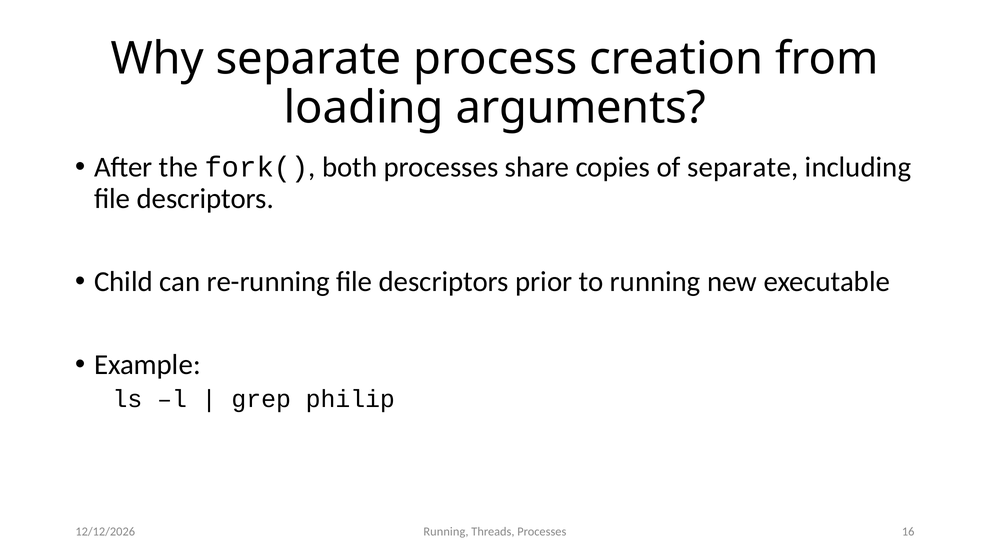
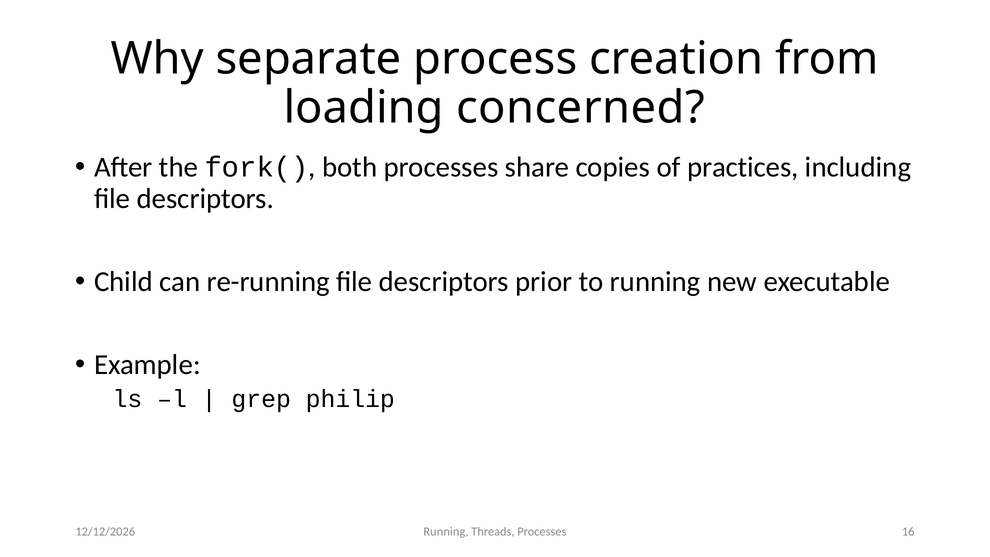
arguments: arguments -> concerned (580, 108)
of separate: separate -> practices (743, 167)
